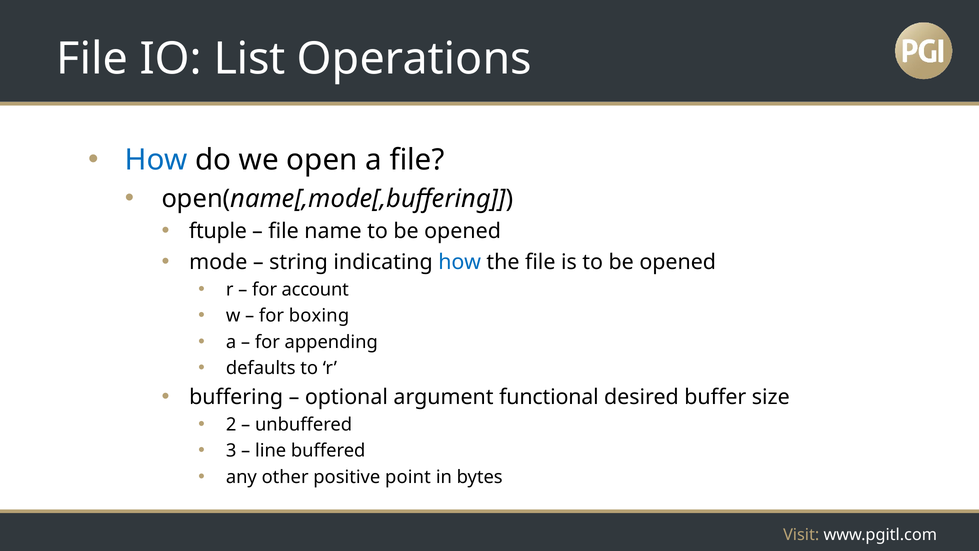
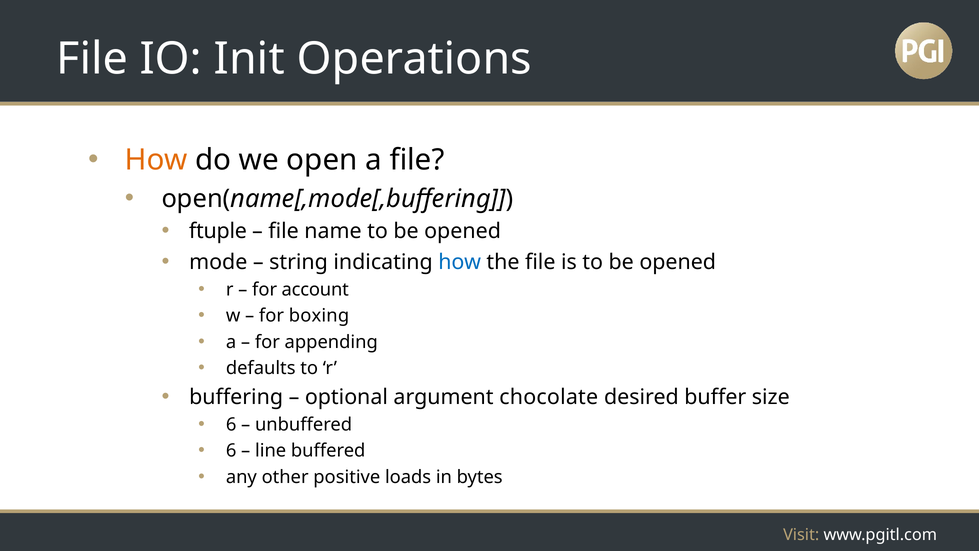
List: List -> Init (249, 59)
How colour: blue -> orange (156, 160)
functional: functional -> chocolate (549, 397)
2: 2 -> 6 (231, 425)
3: 3 -> 6 (231, 451)
point: point -> loads (408, 477)
